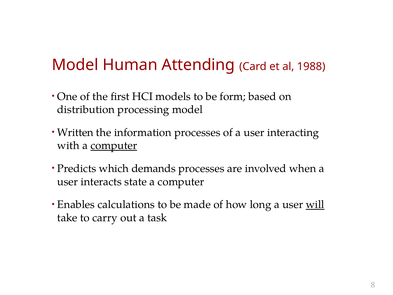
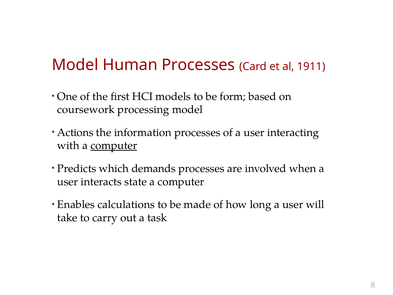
Human Attending: Attending -> Processes (198, 65)
1988: 1988 -> 1911 (311, 67)
distribution: distribution -> coursework (86, 109)
Written: Written -> Actions (75, 132)
will underline: present -> none (315, 204)
